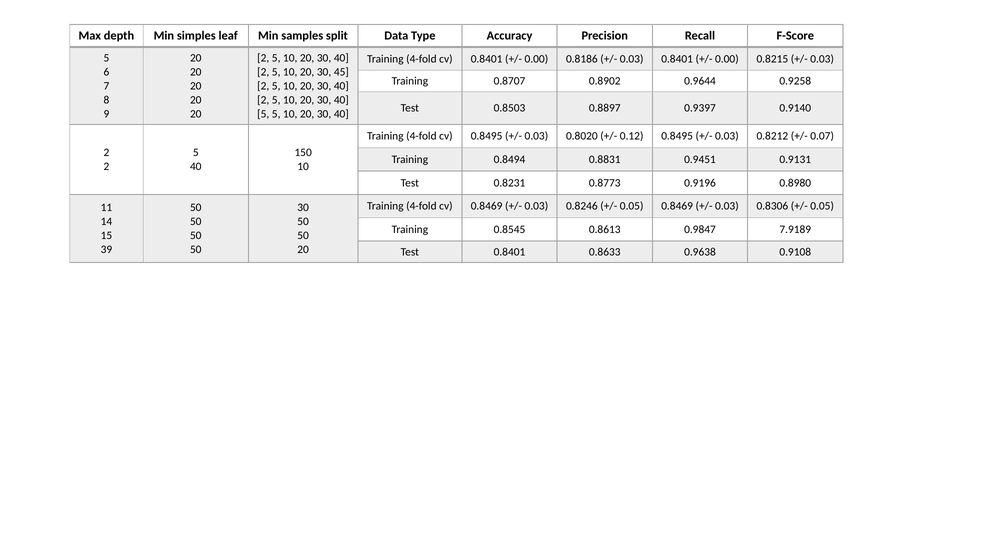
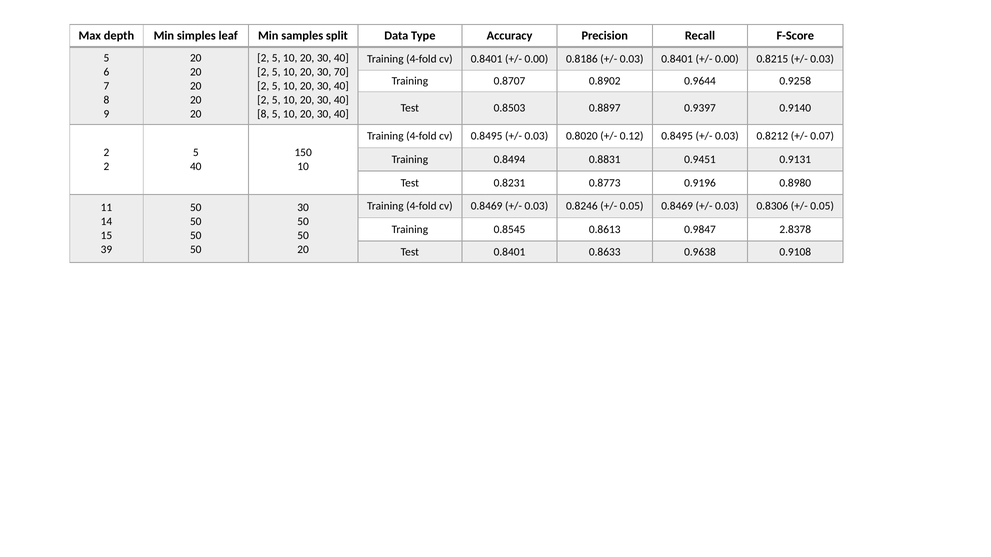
45: 45 -> 70 (341, 72)
5: 5 -> 8 (263, 114)
7.9189: 7.9189 -> 2.8378 (795, 230)
